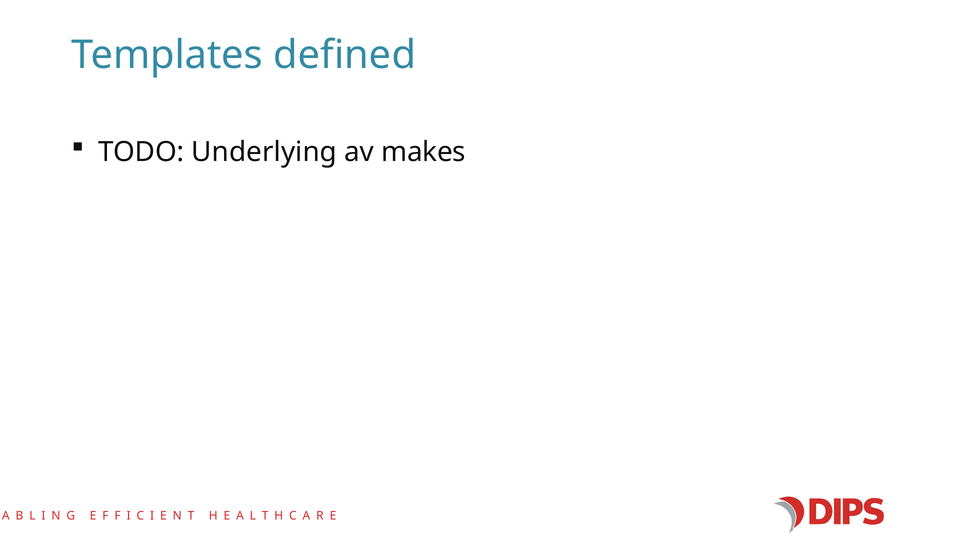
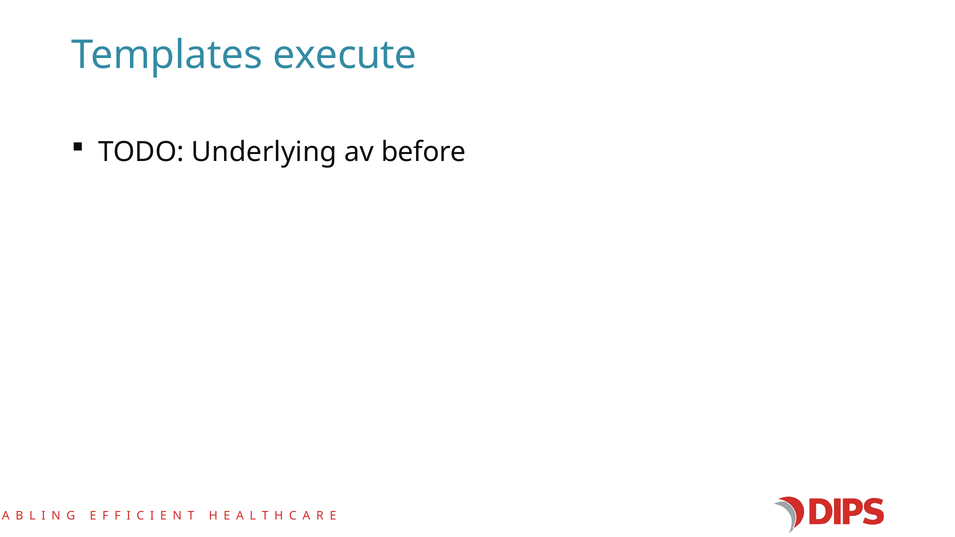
defined: defined -> execute (345, 55)
makes: makes -> before (424, 152)
